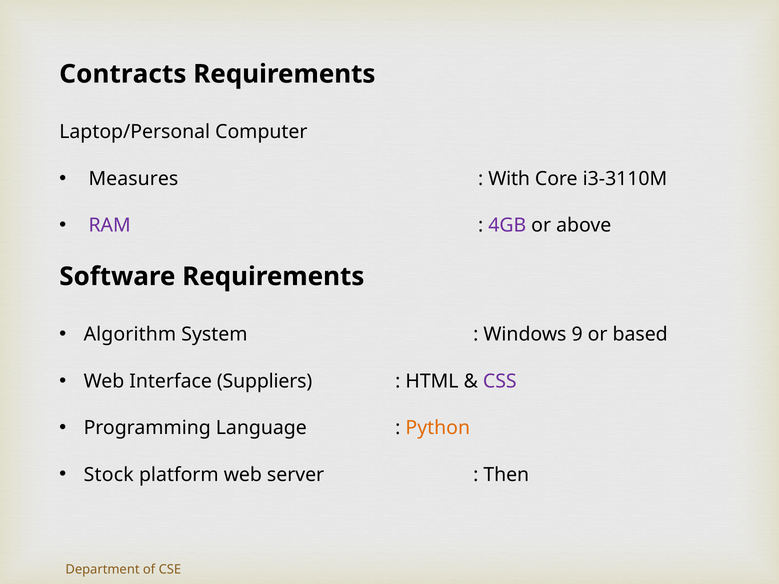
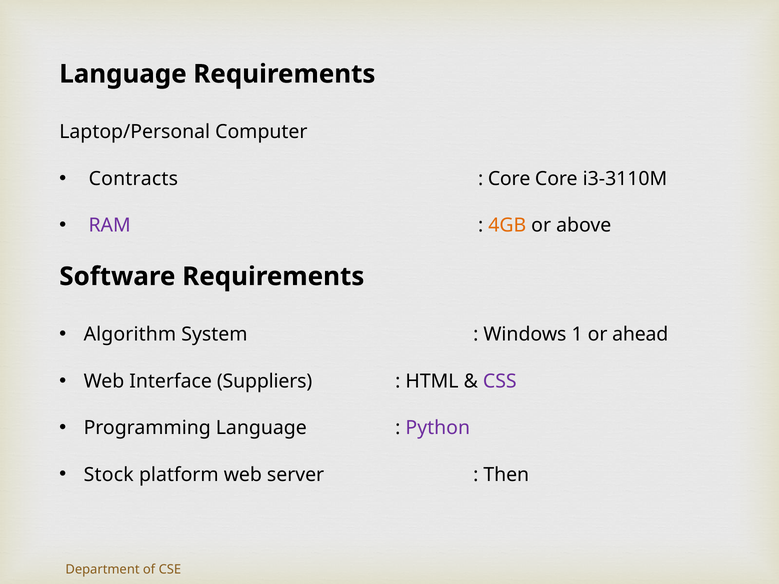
Contracts: Contracts -> Language (123, 74)
Measures: Measures -> Contracts (133, 179)
With: With -> Core (509, 179)
4GB colour: purple -> orange (507, 226)
9: 9 -> 1 (577, 335)
based: based -> ahead (640, 335)
Python colour: orange -> purple (438, 428)
